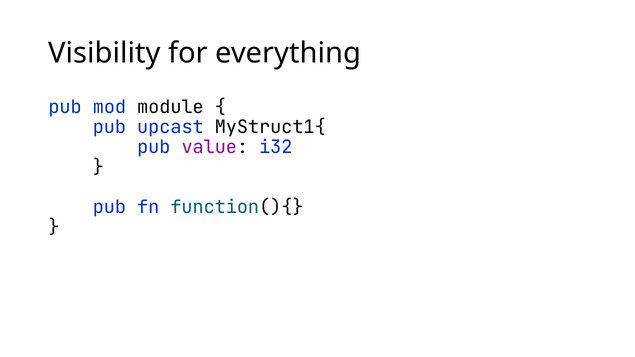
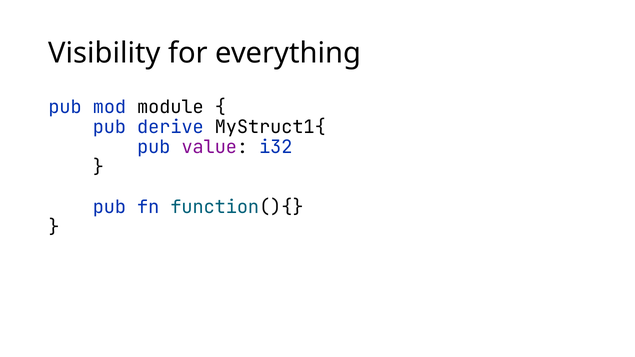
upcast: upcast -> derive (170, 127)
